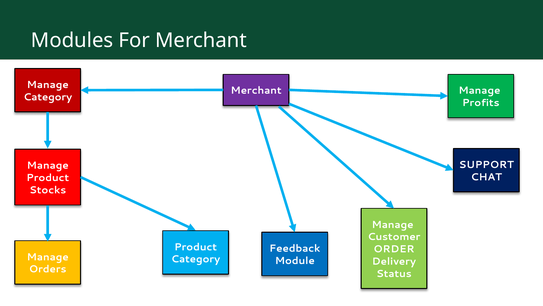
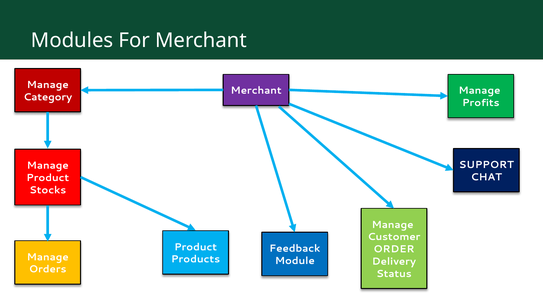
Category: Category -> Products (196, 259)
